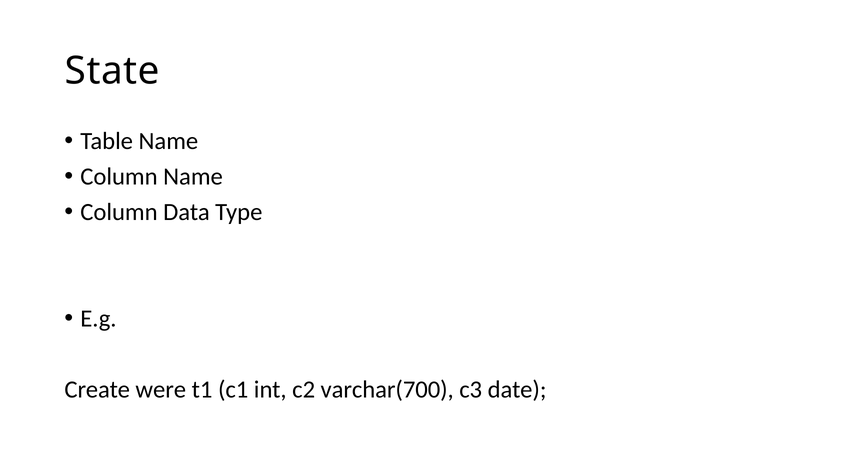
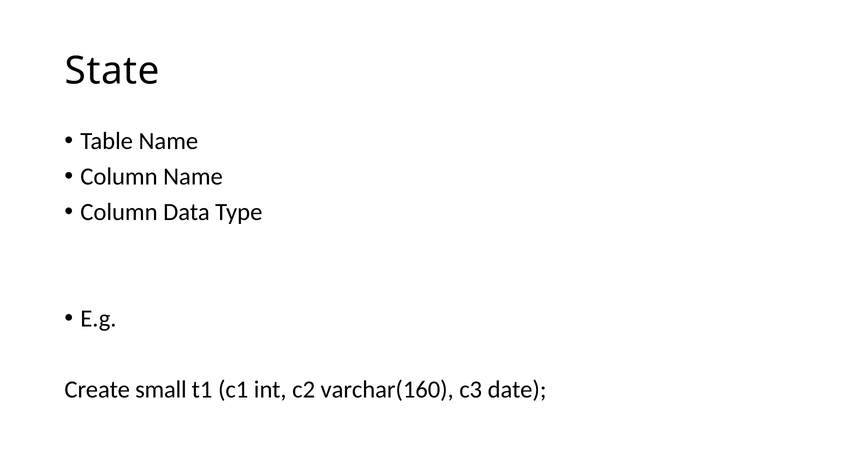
were: were -> small (161, 389)
varchar(700: varchar(700 -> varchar(160 (387, 389)
